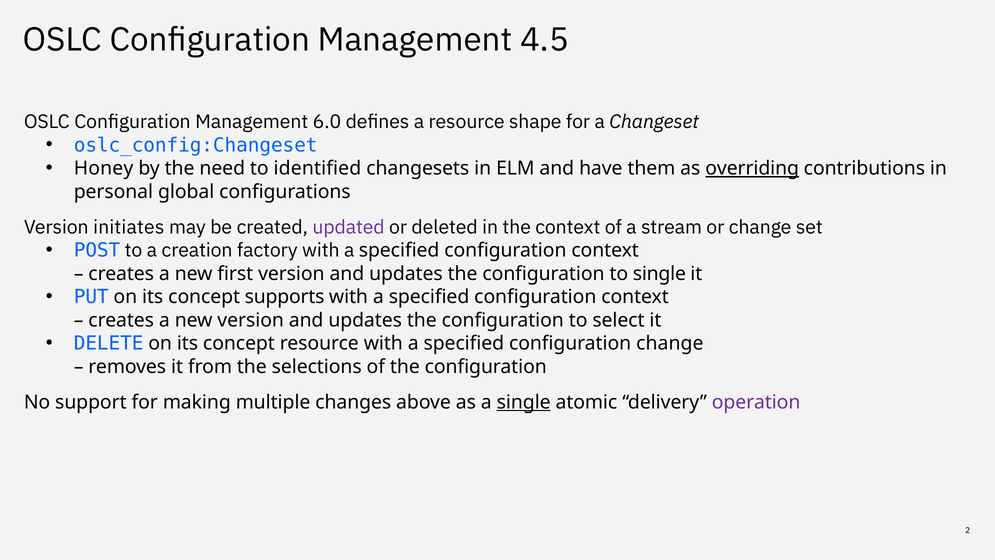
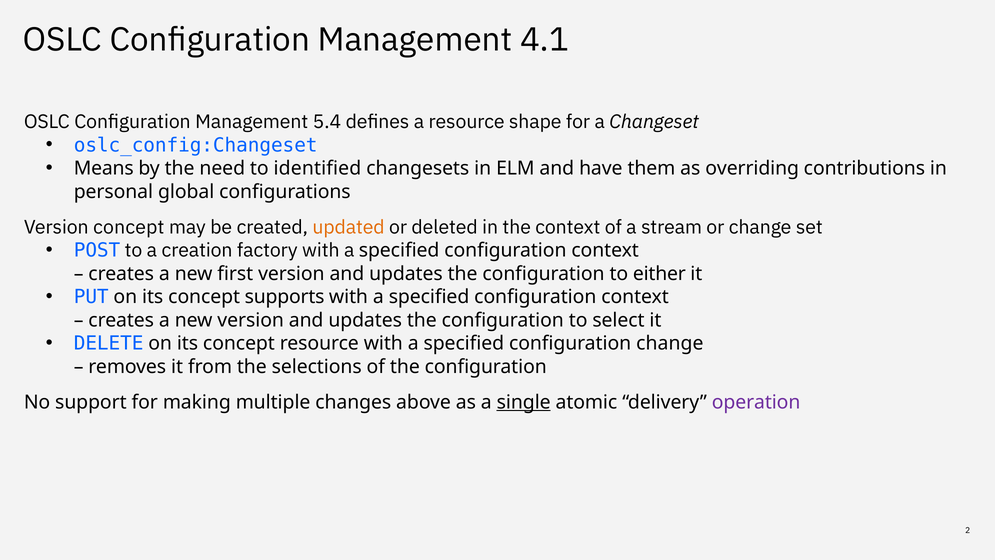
4.5: 4.5 -> 4.1 (544, 40)
6.0: 6.0 -> 5.4 (327, 122)
Honey: Honey -> Means (104, 168)
overriding underline: present -> none (752, 168)
Version initiates: initiates -> concept (129, 227)
updated colour: purple -> orange (349, 227)
to single: single -> either (659, 274)
